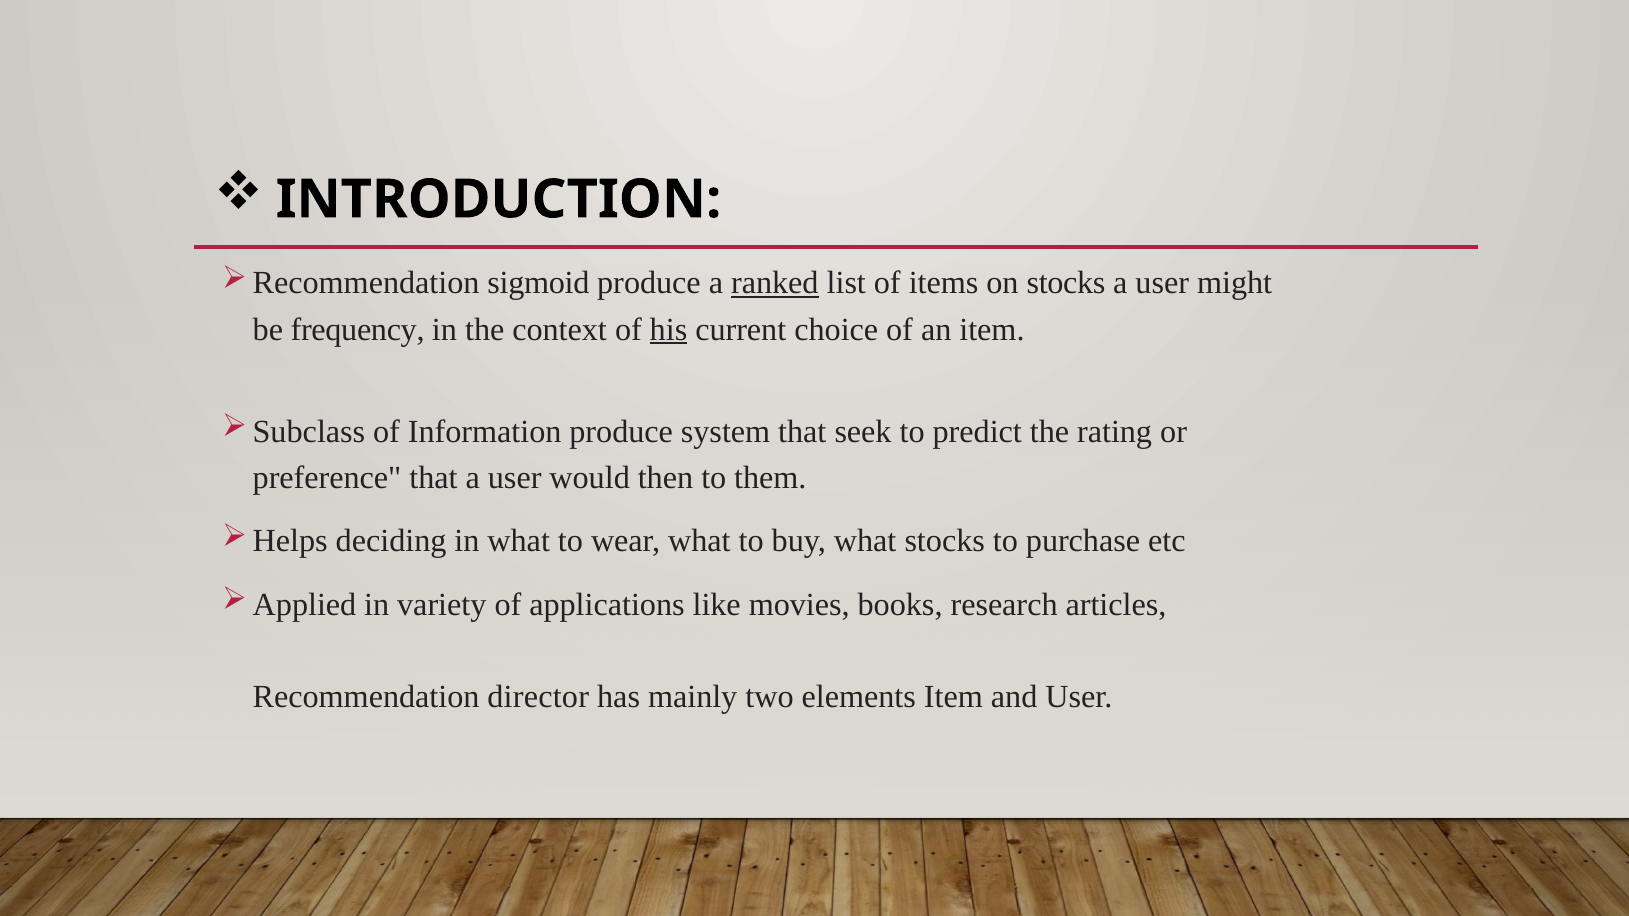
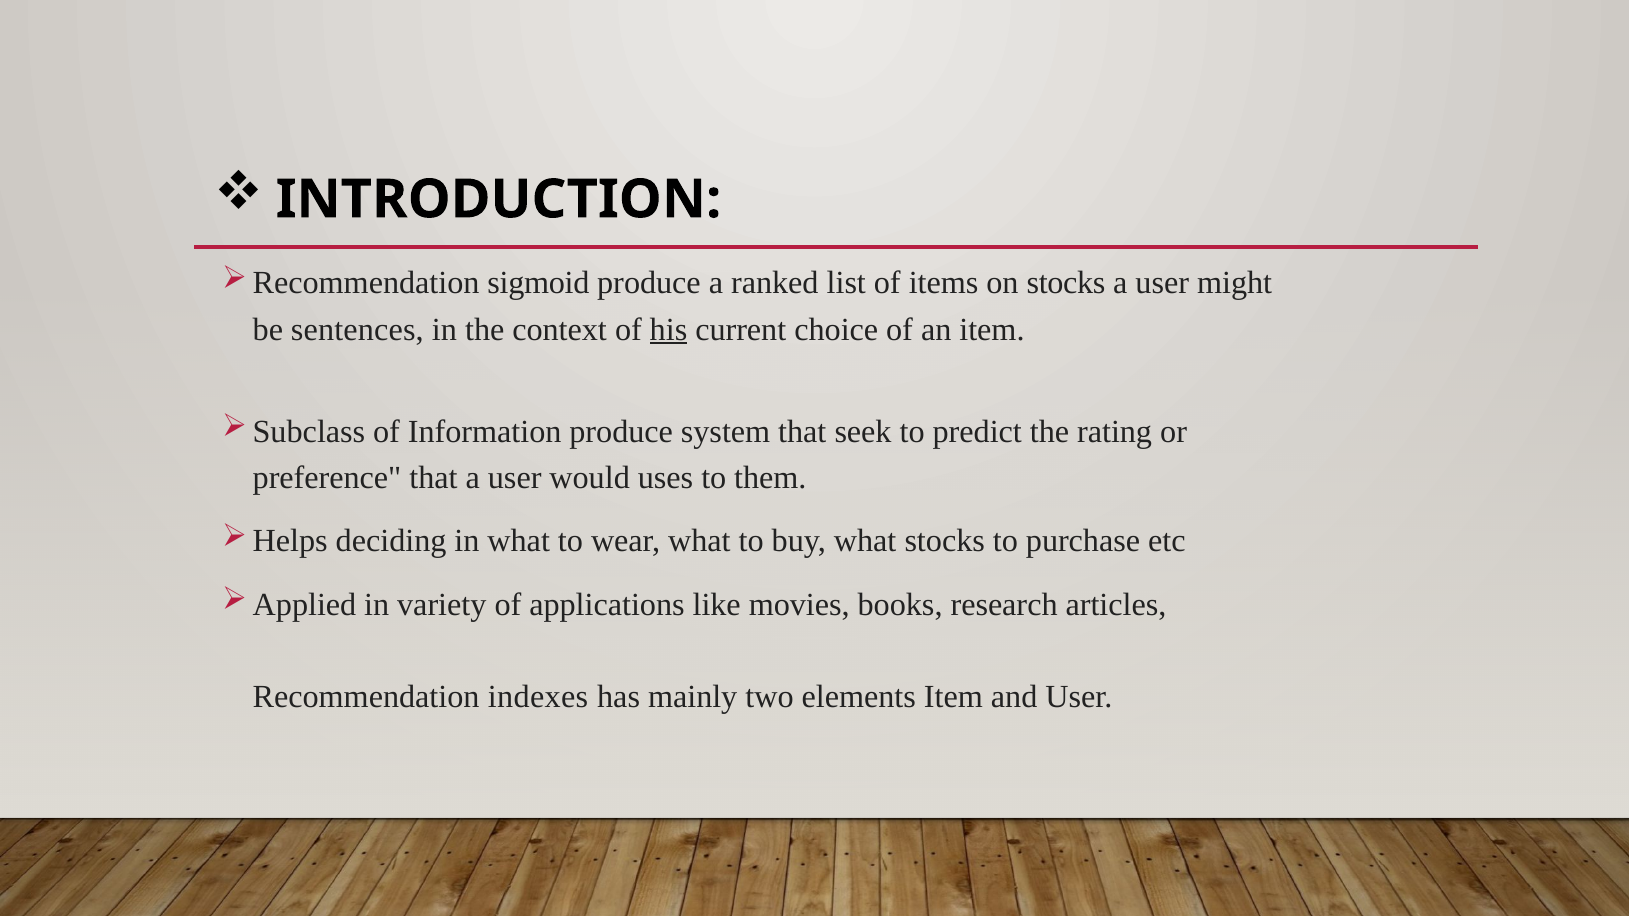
ranked underline: present -> none (775, 283)
frequency: frequency -> sentences (357, 330)
then: then -> uses (665, 478)
director: director -> indexes (538, 697)
